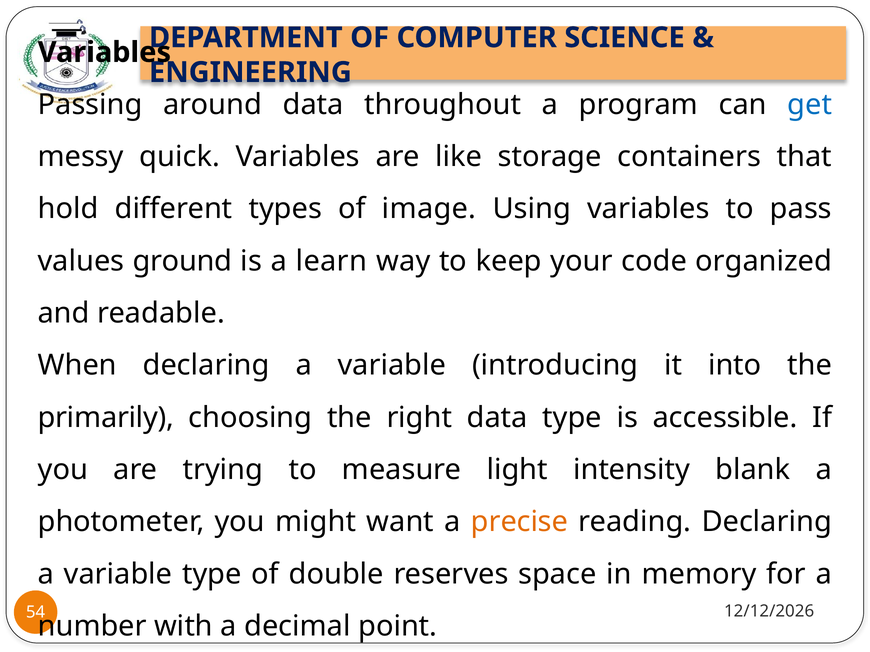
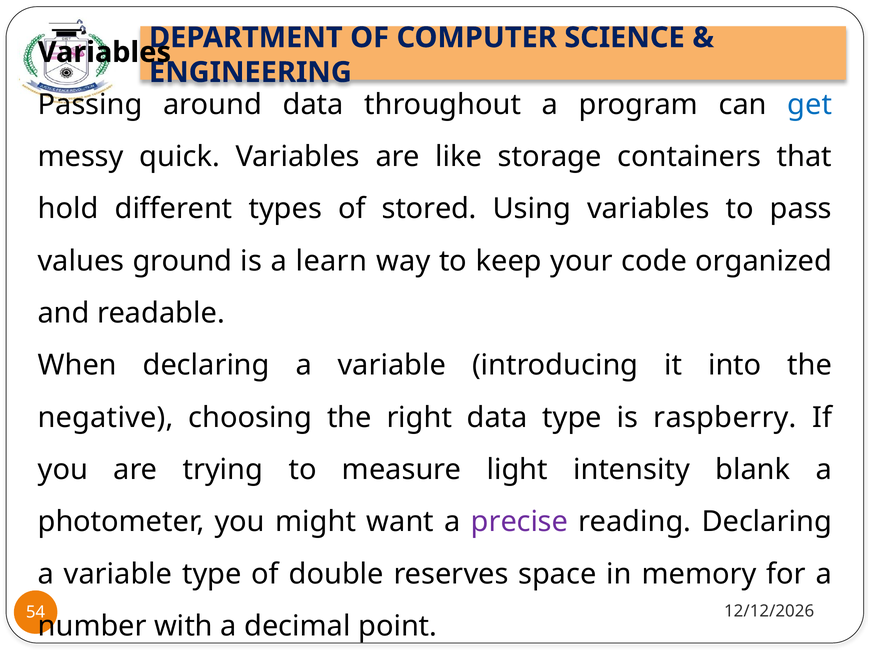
image: image -> stored (429, 209)
primarily: primarily -> negative (106, 418)
accessible: accessible -> raspberry (725, 418)
precise colour: orange -> purple (520, 522)
